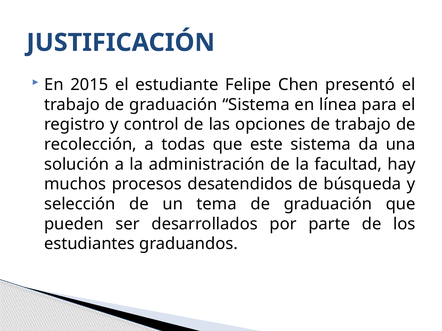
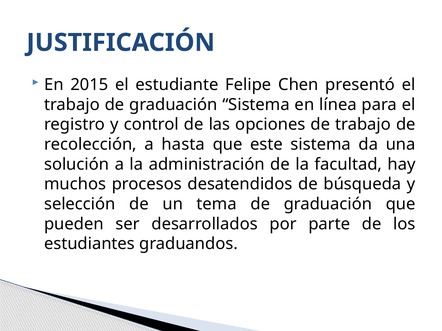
todas: todas -> hasta (183, 145)
